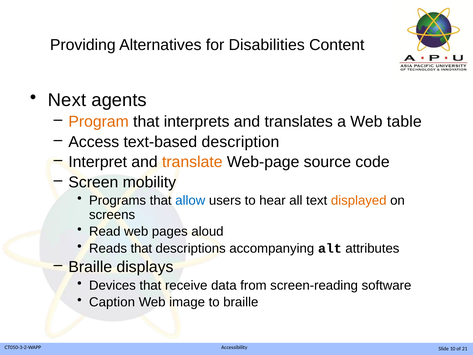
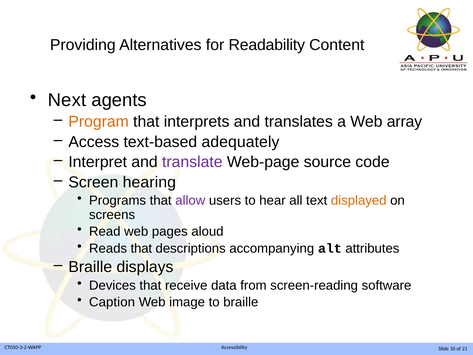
Disabilities: Disabilities -> Readability (267, 45)
table: table -> array (404, 122)
description: description -> adequately (240, 142)
translate colour: orange -> purple (192, 162)
mobility: mobility -> hearing (149, 182)
allow colour: blue -> purple (190, 200)
